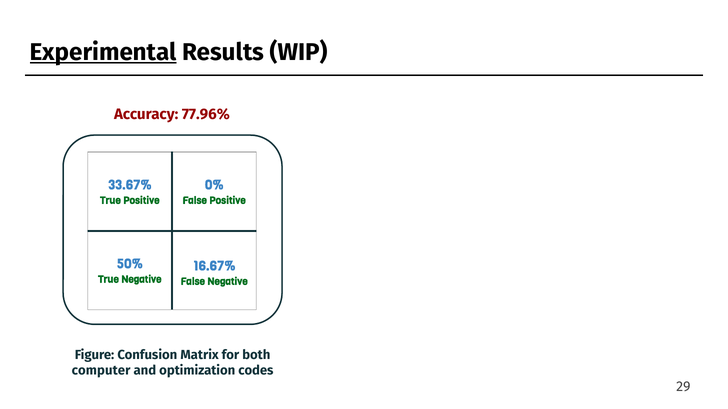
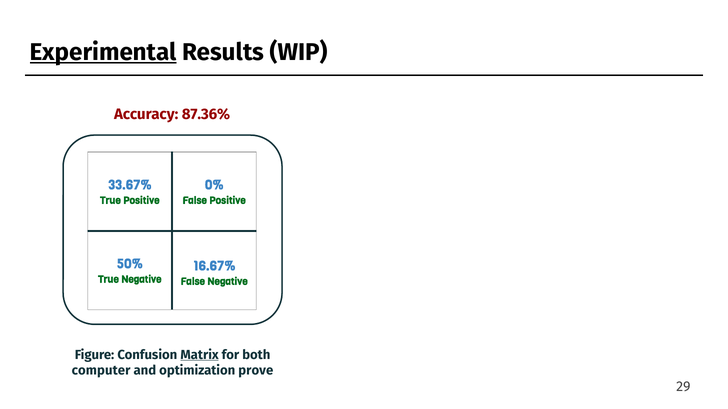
77.96%: 77.96% -> 87.36% (206, 114)
Matrix underline: none -> present (200, 355)
codes: codes -> prove (256, 371)
